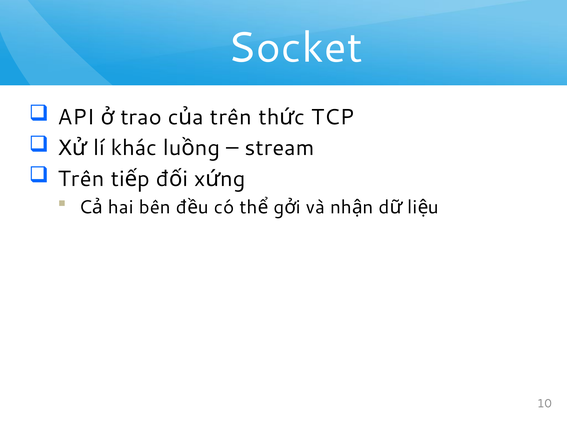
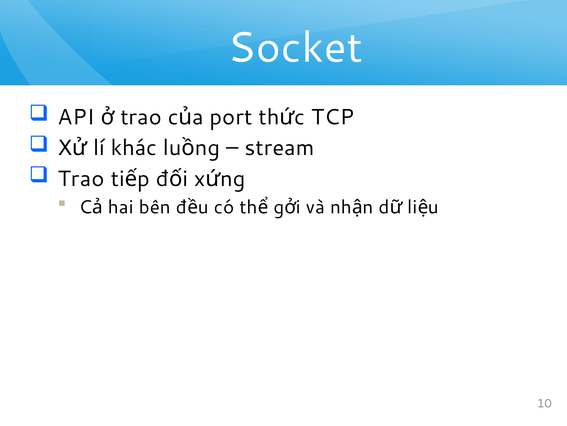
trên: trên -> port (231, 117)
Trên: Trên -> Trao (81, 179)
